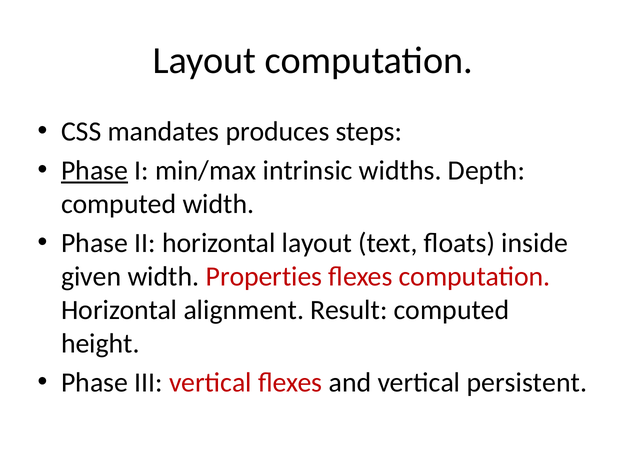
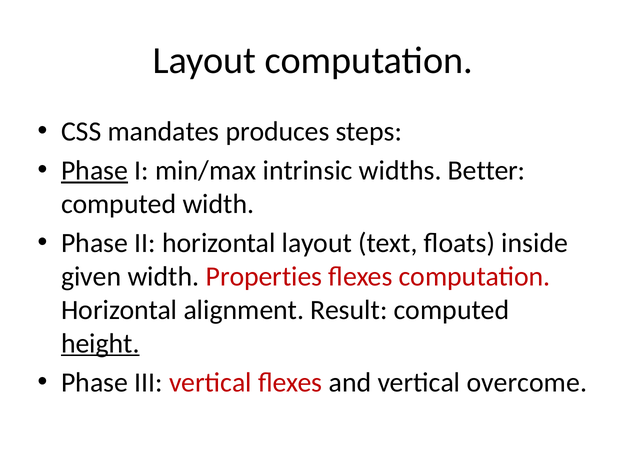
Depth: Depth -> Better (487, 170)
height underline: none -> present (100, 343)
persistent: persistent -> overcome (527, 382)
